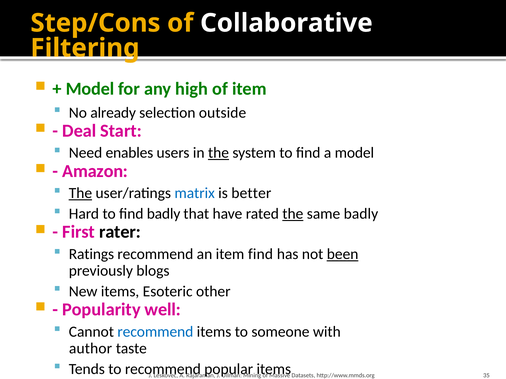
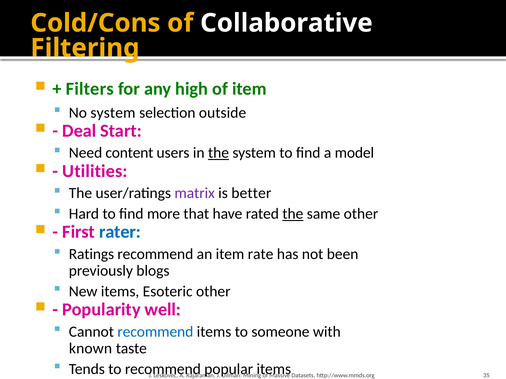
Step/Cons: Step/Cons -> Cold/Cons (95, 23)
Model: Model -> Filters (90, 89)
No already: already -> system (113, 113)
enables: enables -> content (129, 153)
Amazon: Amazon -> Utilities (95, 171)
The underline: present -> none (80, 193)
matrix colour: blue -> purple (195, 193)
find badly: badly -> more (164, 214)
same badly: badly -> other (361, 214)
rater colour: black -> blue (120, 232)
item find: find -> rate (261, 254)
been underline: present -> none (343, 254)
author: author -> known (91, 349)
